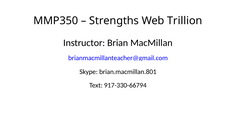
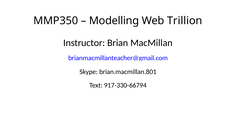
Strengths: Strengths -> Modelling (114, 21)
